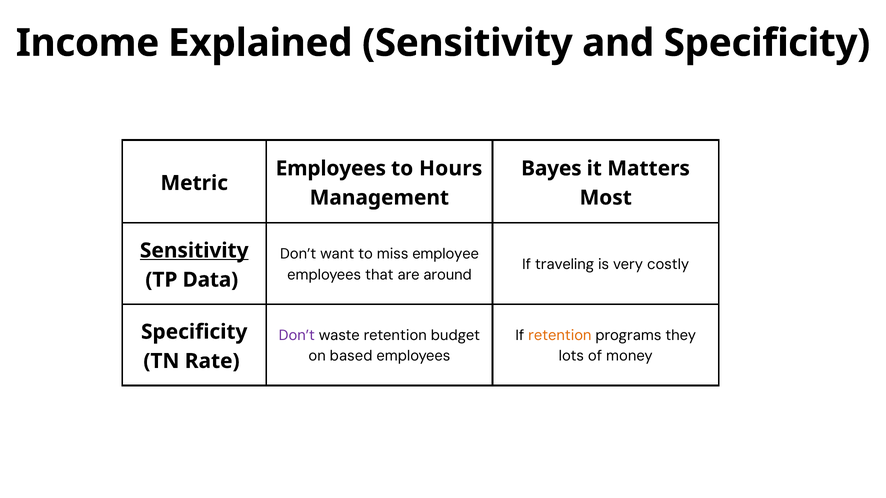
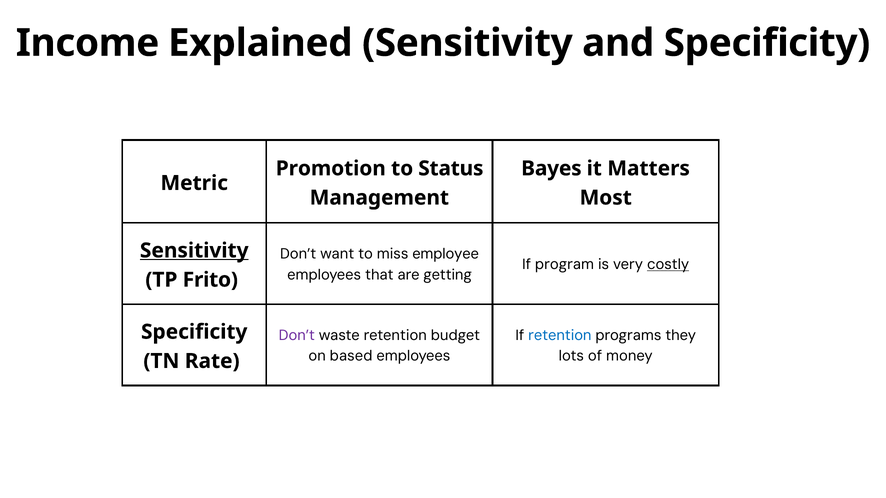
Employees: Employees -> Promotion (331, 169)
Hours: Hours -> Status (451, 169)
traveling: traveling -> program (565, 265)
costly underline: none -> present (668, 265)
around: around -> getting (448, 275)
Data: Data -> Frito (210, 280)
retention colour: orange -> blue (560, 336)
